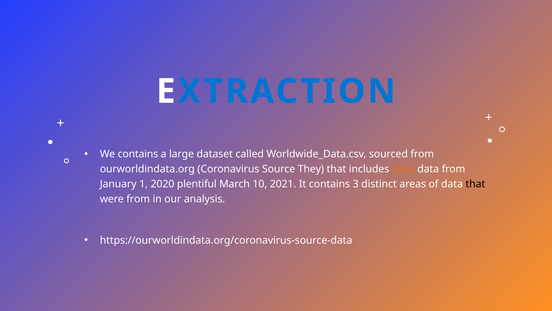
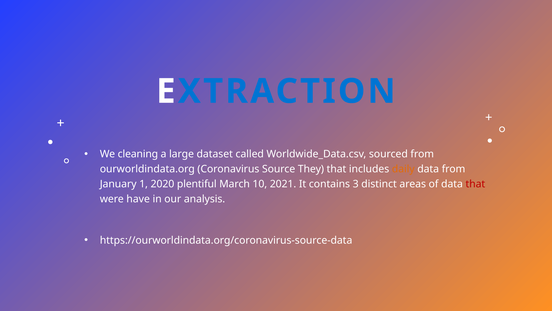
We contains: contains -> cleaning (138, 154)
that colour: black -> red (475, 184)
were from: from -> have (138, 199)
